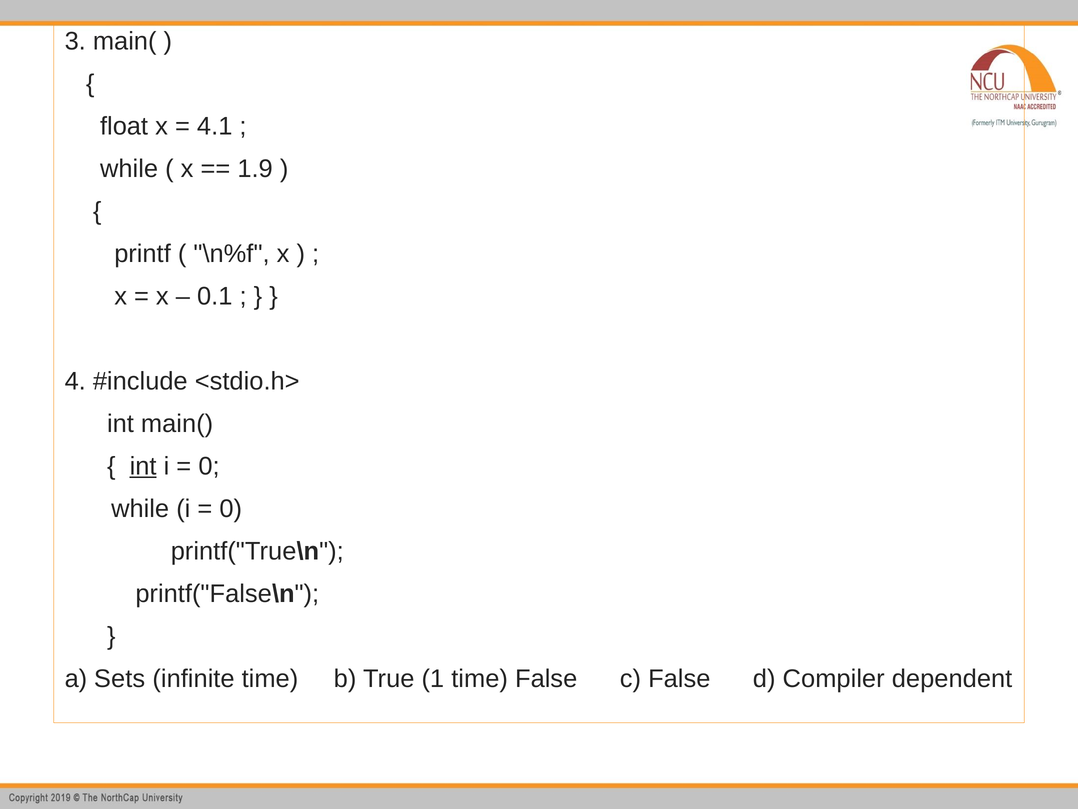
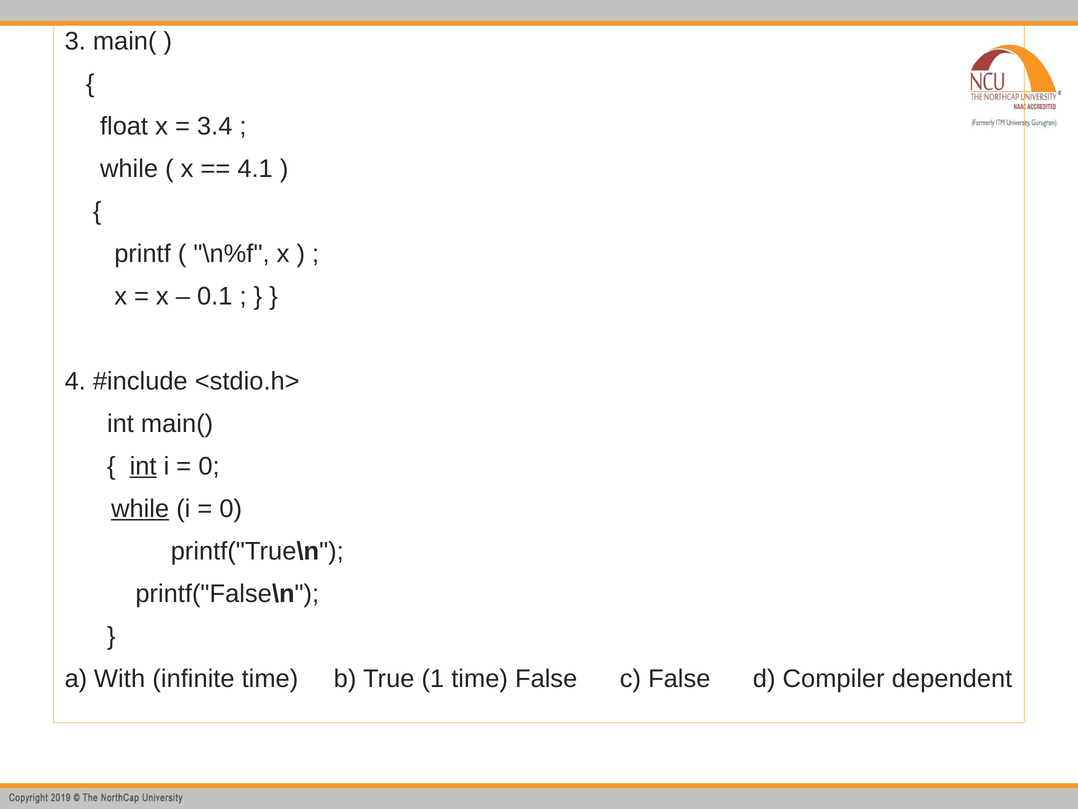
4.1: 4.1 -> 3.4 (215, 126)
1.9: 1.9 -> 4.1 (255, 169)
while underline: none -> present (140, 509)
Sets: Sets -> With (120, 679)
